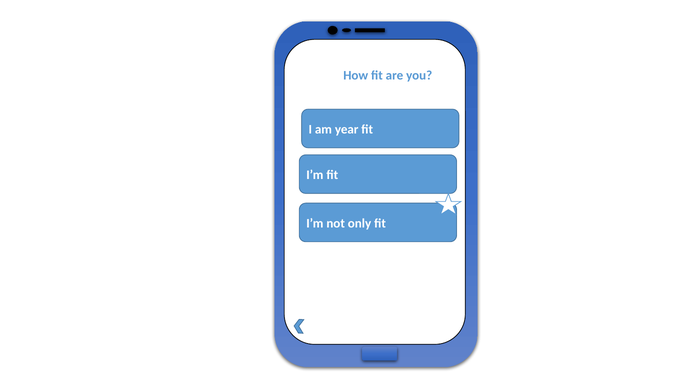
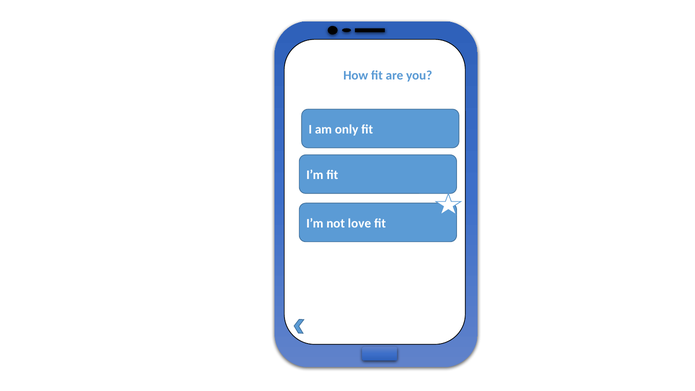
year: year -> only (347, 129)
only: only -> love (359, 223)
